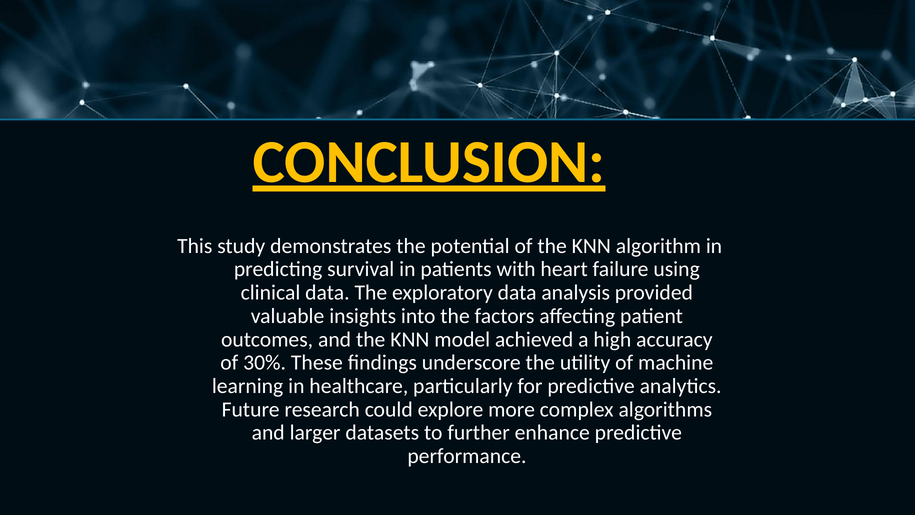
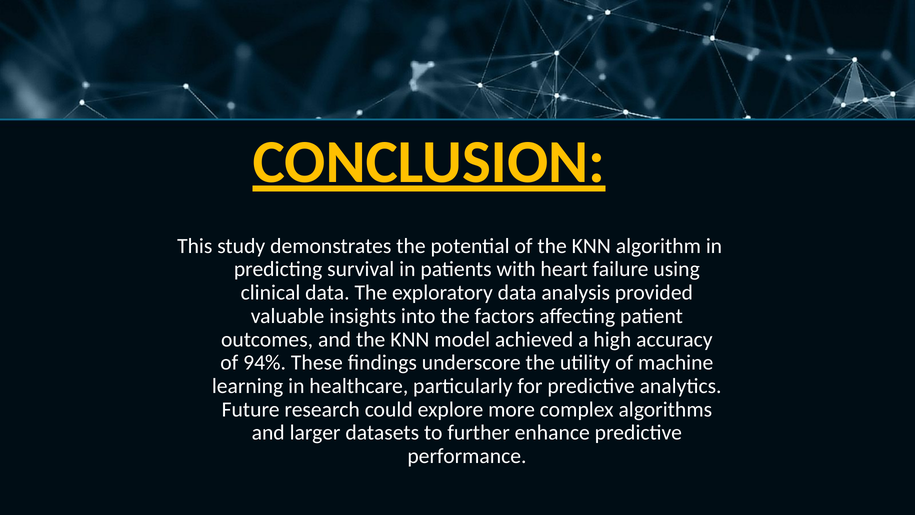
30%: 30% -> 94% (265, 363)
